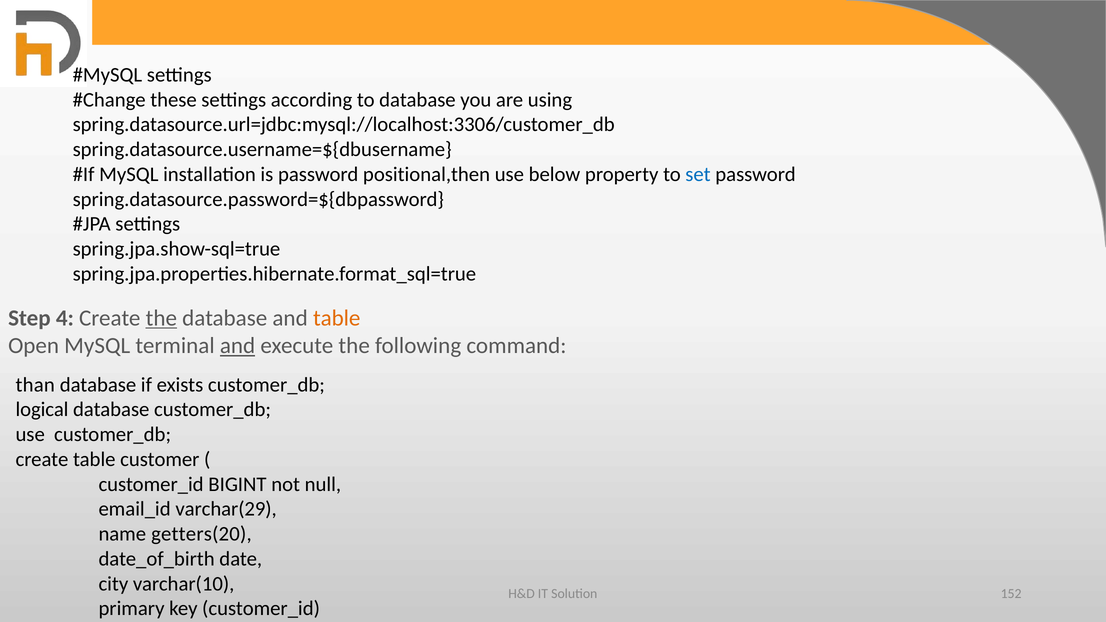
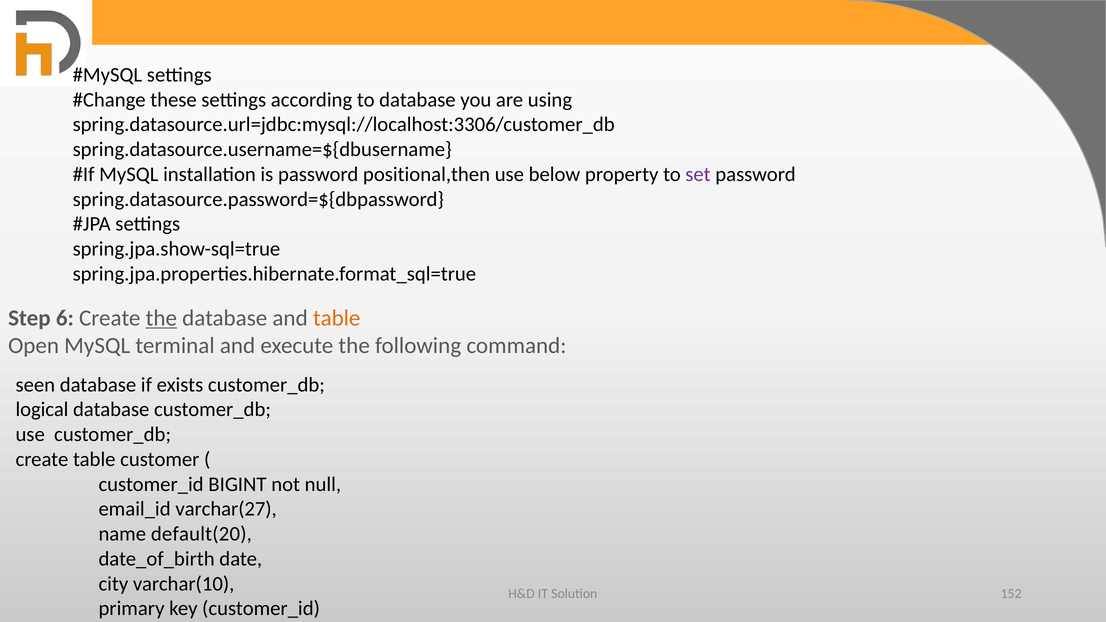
set colour: blue -> purple (698, 174)
4: 4 -> 6 (65, 318)
and underline: present -> none (238, 346)
than: than -> seen (35, 385)
varchar(29: varchar(29 -> varchar(27 (226, 509)
getters(20: getters(20 -> default(20 (201, 534)
